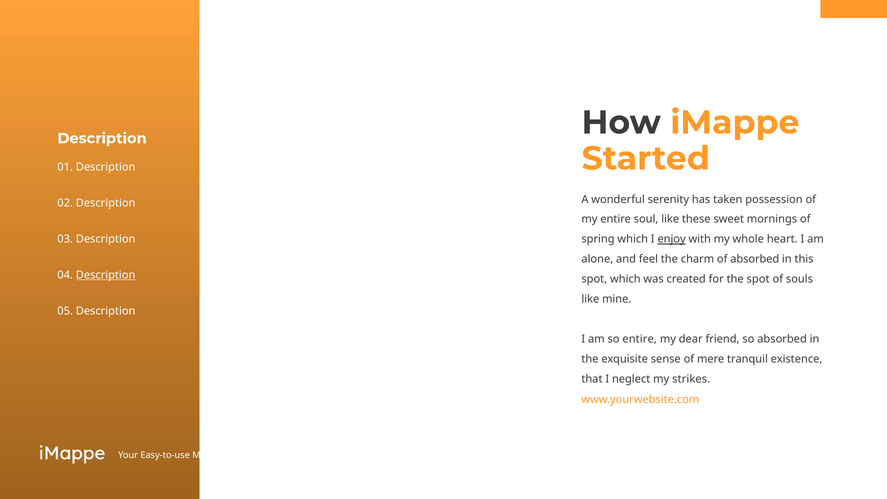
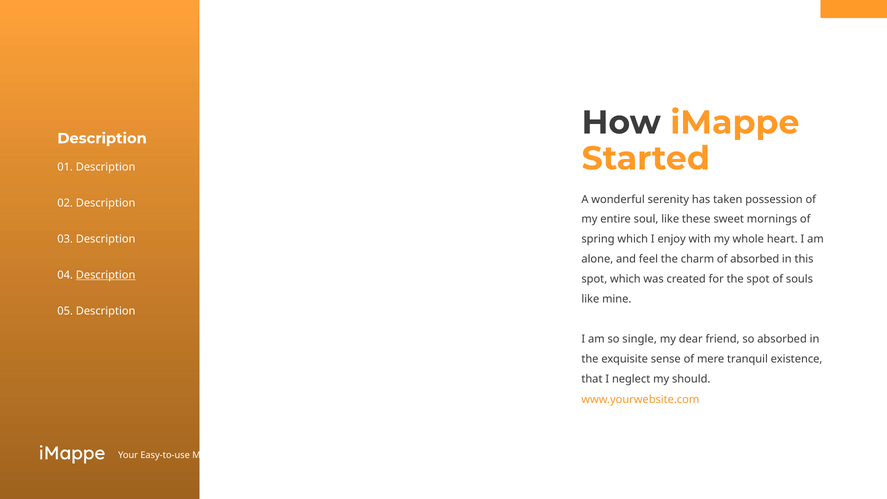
enjoy underline: present -> none (672, 239)
so entire: entire -> single (640, 339)
strikes: strikes -> should (691, 379)
